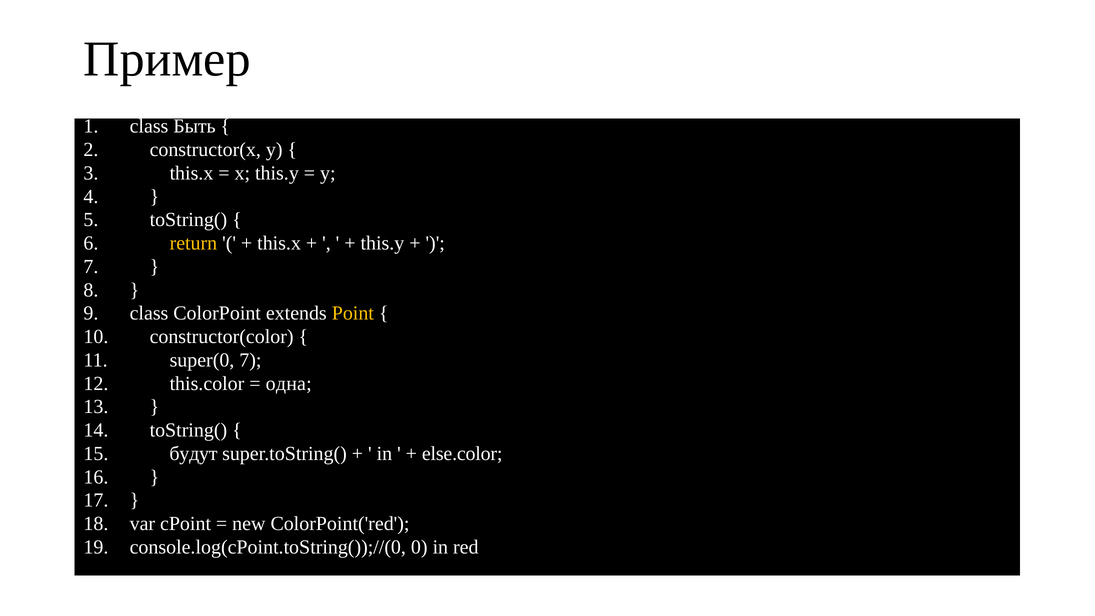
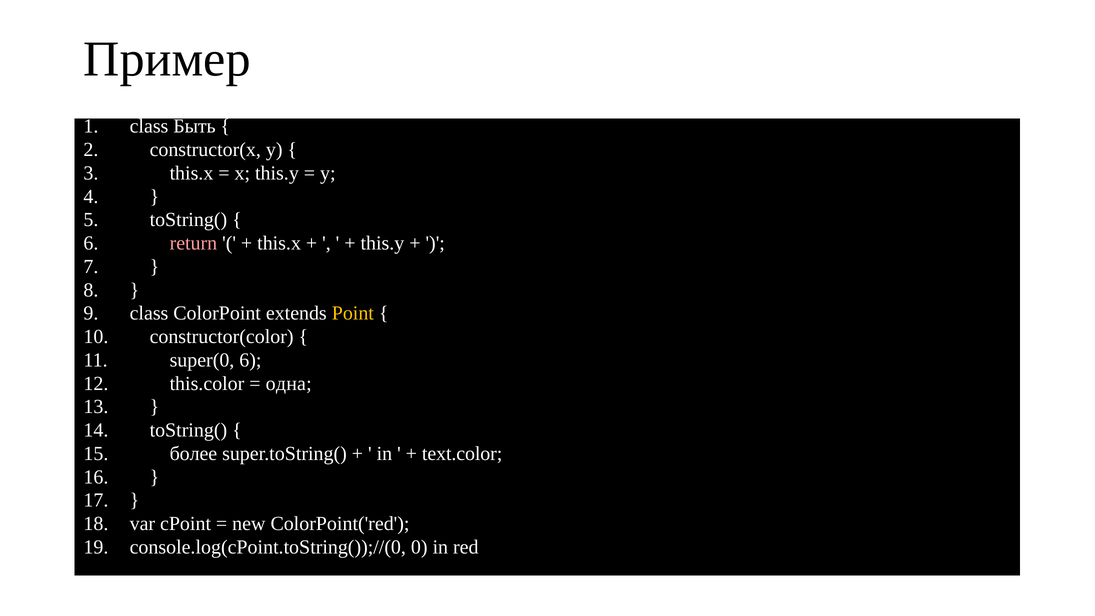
return colour: yellow -> pink (193, 243)
super(0 7: 7 -> 6 (250, 360)
будут: будут -> более (193, 454)
else.color: else.color -> text.color (462, 454)
